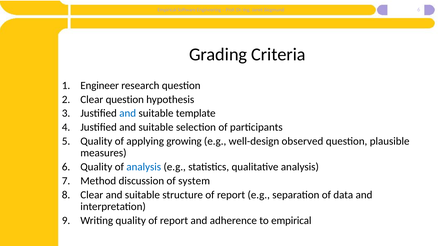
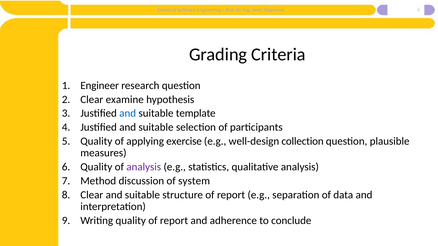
Clear question: question -> examine (125, 100)
growing: growing -> exercise (184, 141)
observed: observed -> collection (303, 141)
analysis colour: blue -> purple (144, 167)
to empirical: empirical -> conclude (291, 221)
